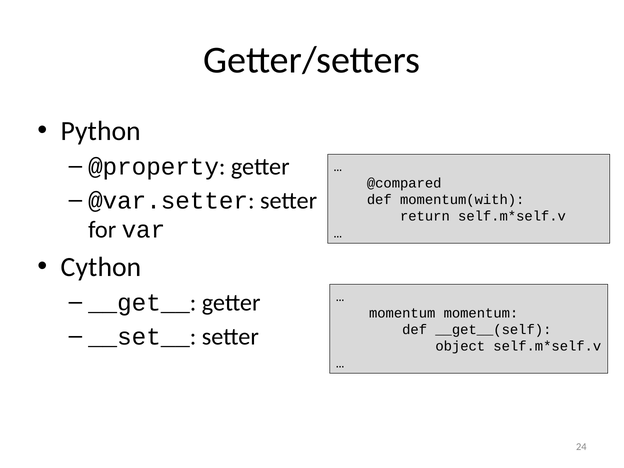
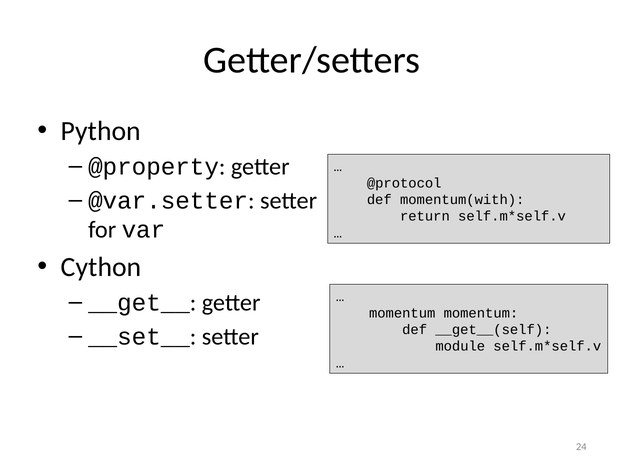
@compared: @compared -> @protocol (404, 183)
object: object -> module (460, 346)
